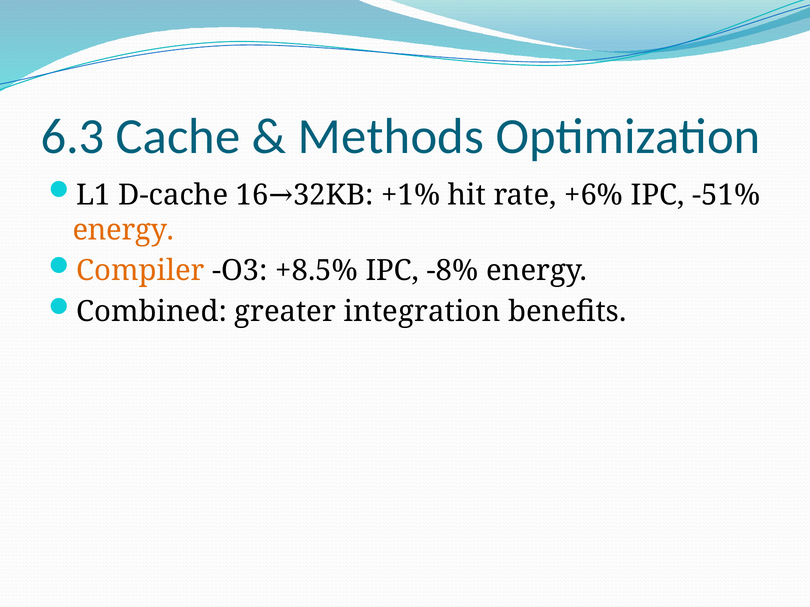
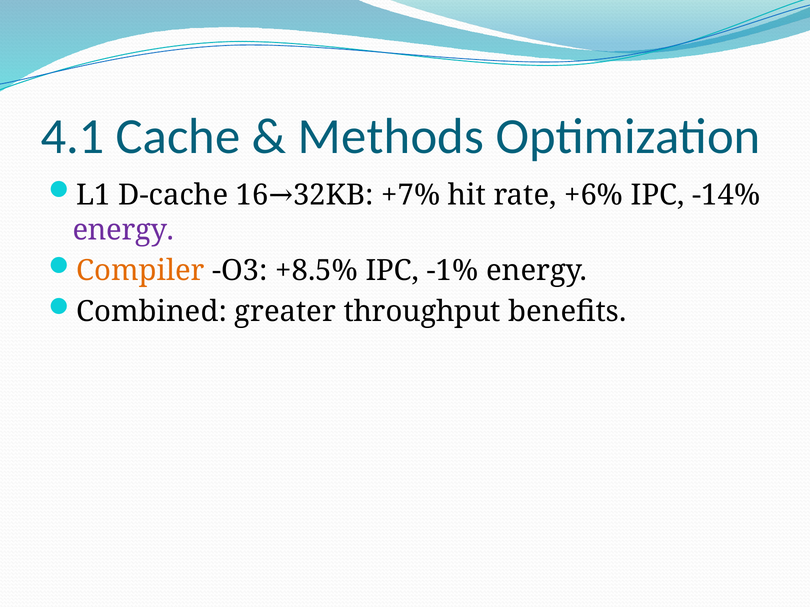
6.3: 6.3 -> 4.1 (72, 137)
+1%: +1% -> +7% (411, 195)
-51%: -51% -> -14% (726, 195)
energy colour: orange -> purple (123, 230)
-8%: -8% -> -1% (453, 271)
integration: integration -> throughput (422, 312)
